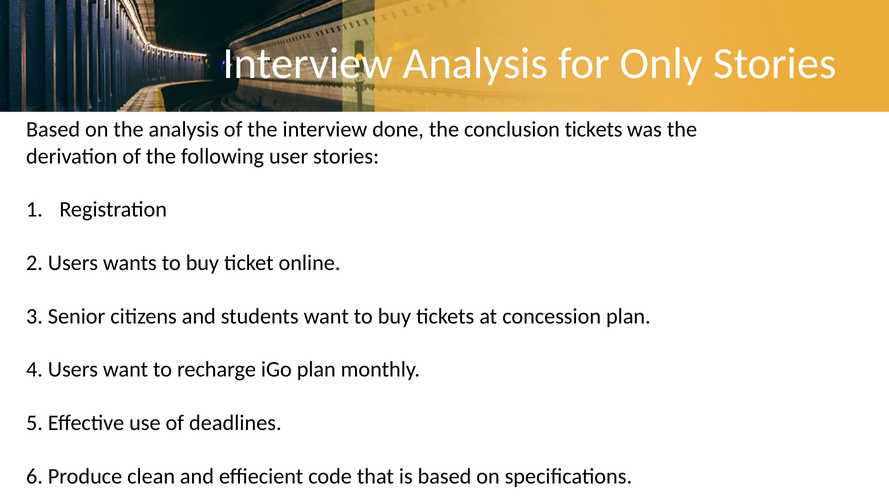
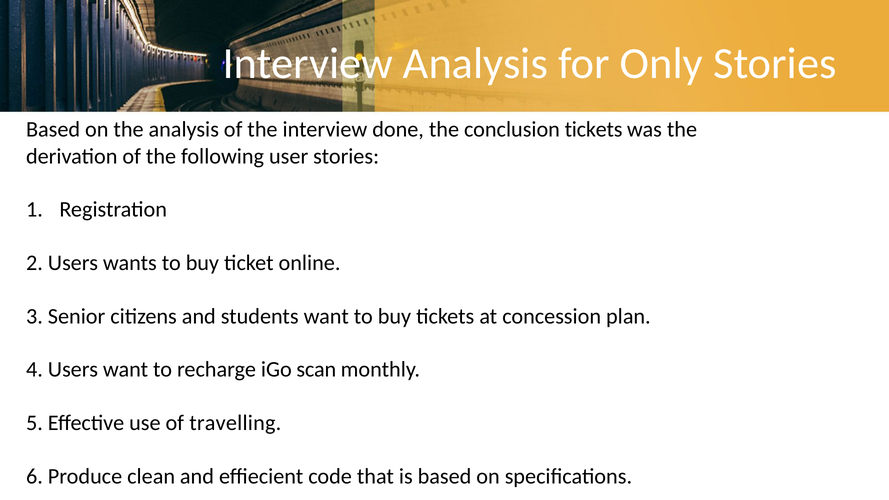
iGo plan: plan -> scan (316, 370)
deadlines: deadlines -> travelling (235, 423)
